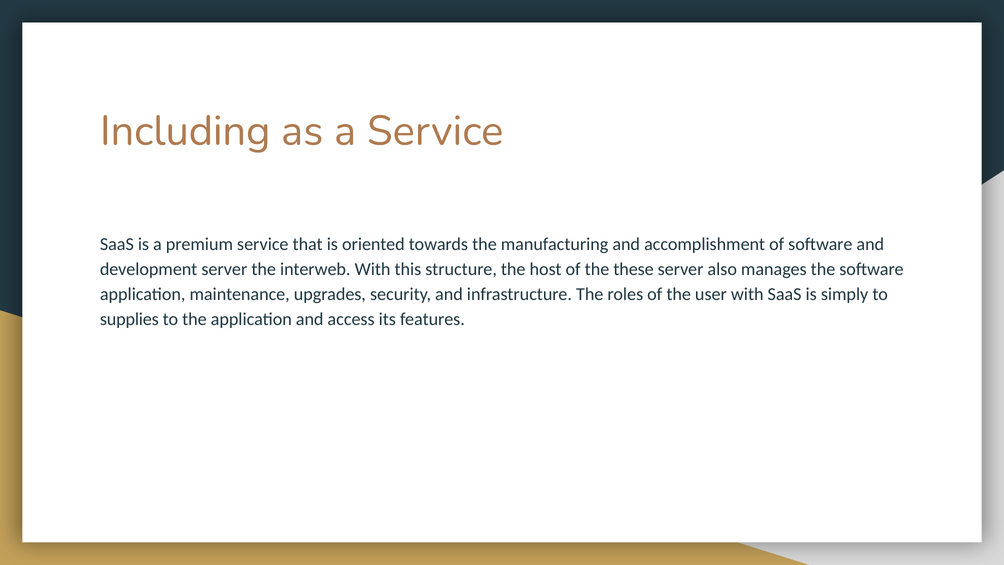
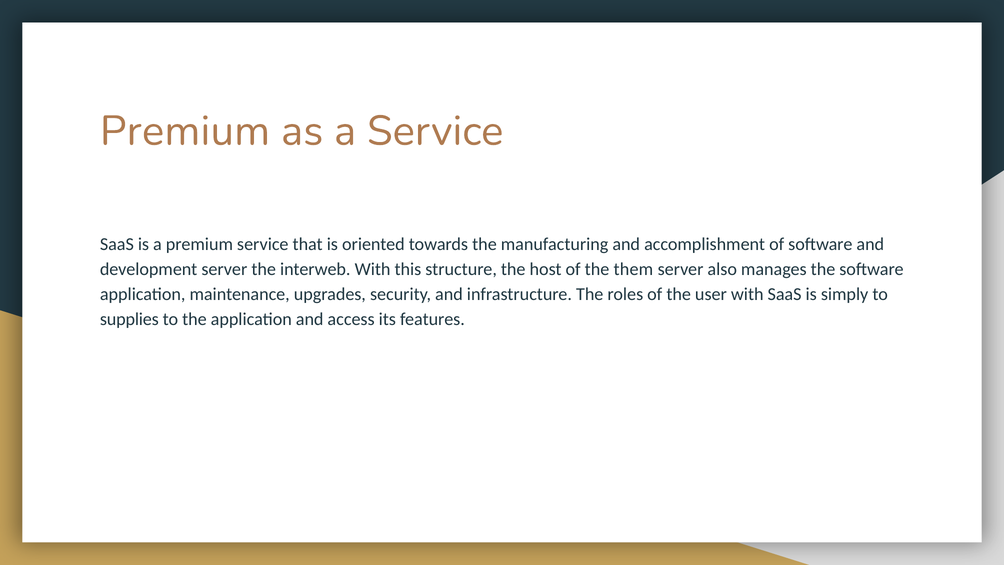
Including: Including -> Premium (185, 131)
these: these -> them (633, 269)
